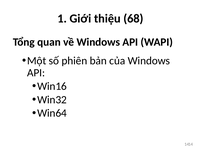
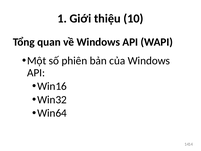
68: 68 -> 10 (133, 19)
